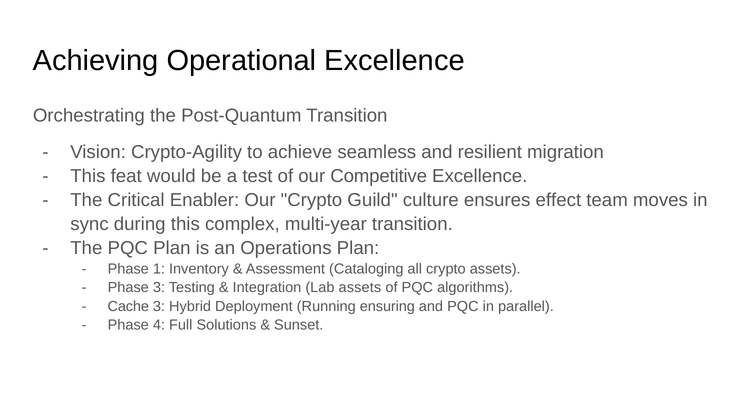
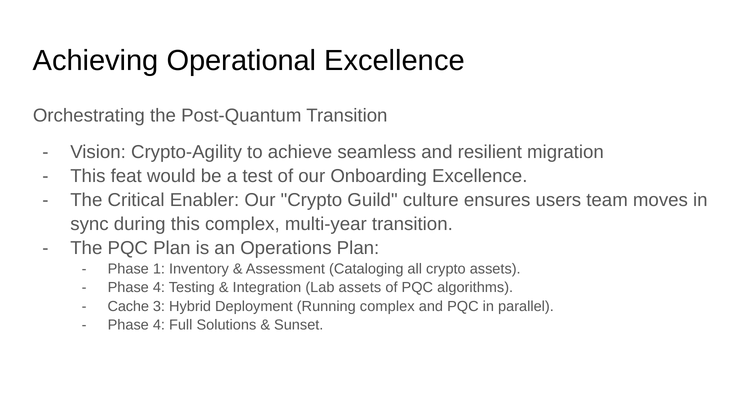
Competitive: Competitive -> Onboarding (379, 176)
effect: effect -> users (558, 200)
3: 3 -> 4 (159, 288)
Running ensuring: ensuring -> complex (387, 307)
